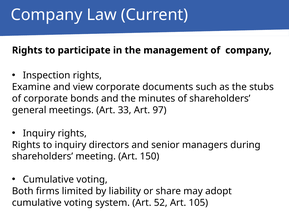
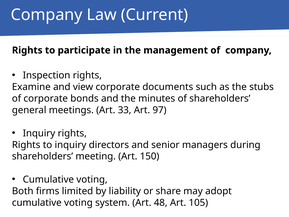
52: 52 -> 48 (161, 202)
